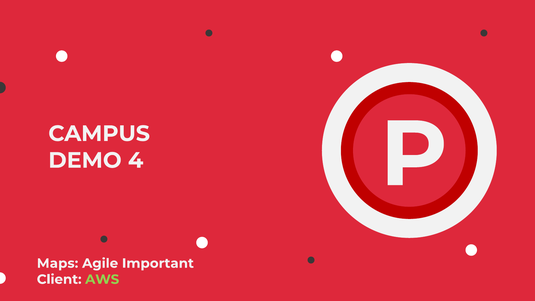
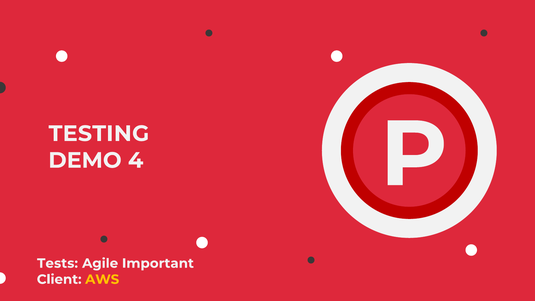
CAMPUS: CAMPUS -> TESTING (99, 134)
Maps: Maps -> Tests (58, 263)
AWS colour: light green -> yellow (102, 279)
